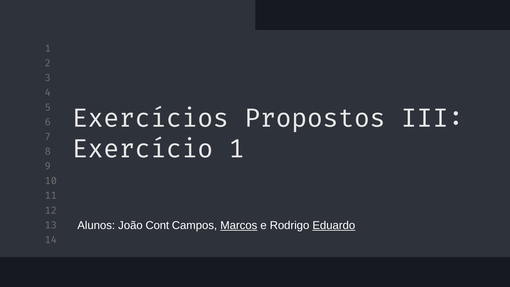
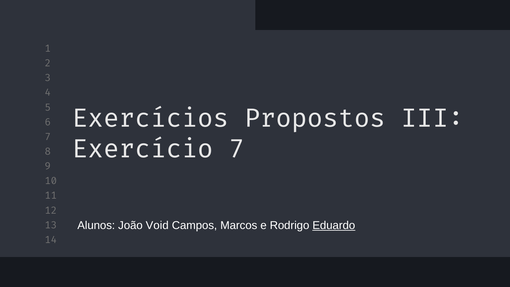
Exercício 1: 1 -> 7 (237, 149)
Cont: Cont -> Void (157, 225)
Marcos underline: present -> none (239, 225)
